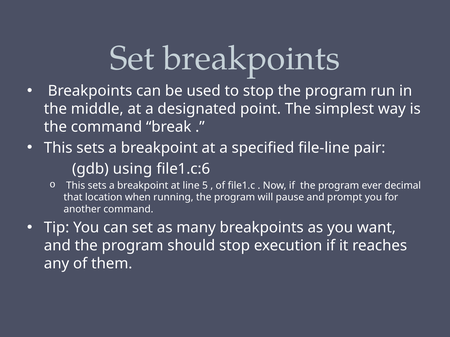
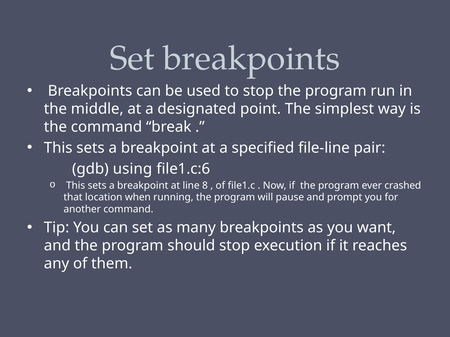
5: 5 -> 8 (205, 186)
decimal: decimal -> crashed (403, 186)
